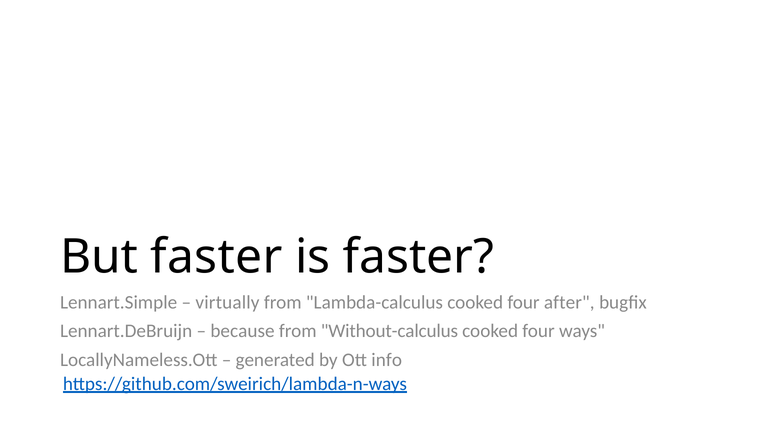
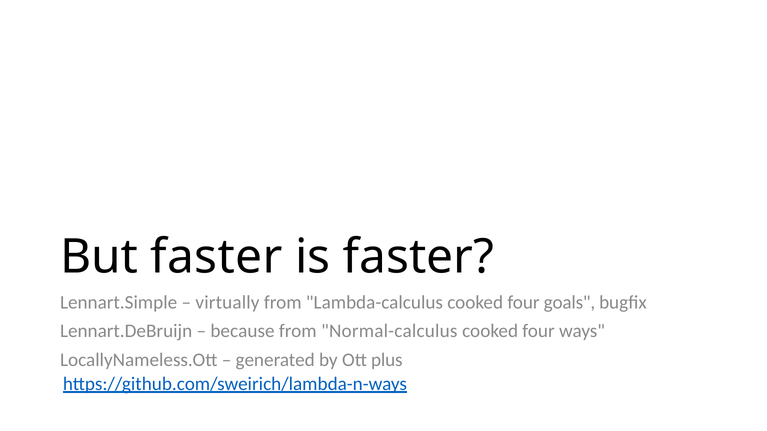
after: after -> goals (569, 303)
Without-calculus: Without-calculus -> Normal-calculus (389, 332)
info: info -> plus (387, 360)
